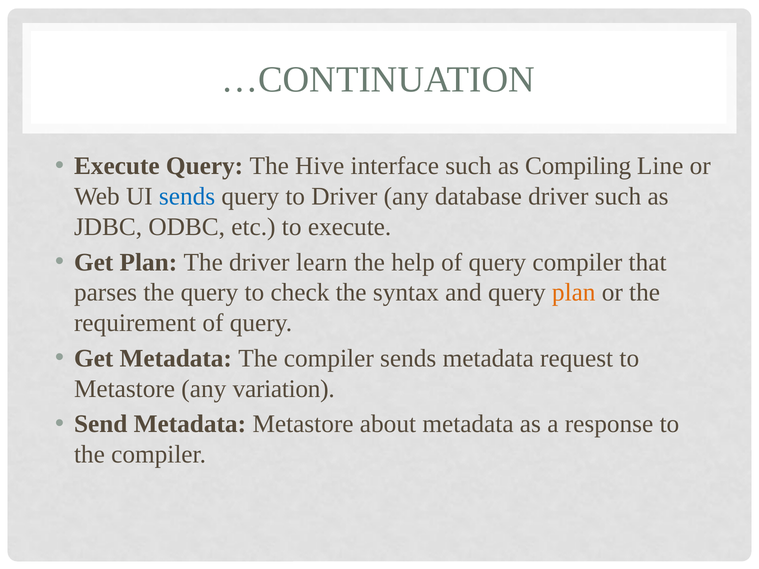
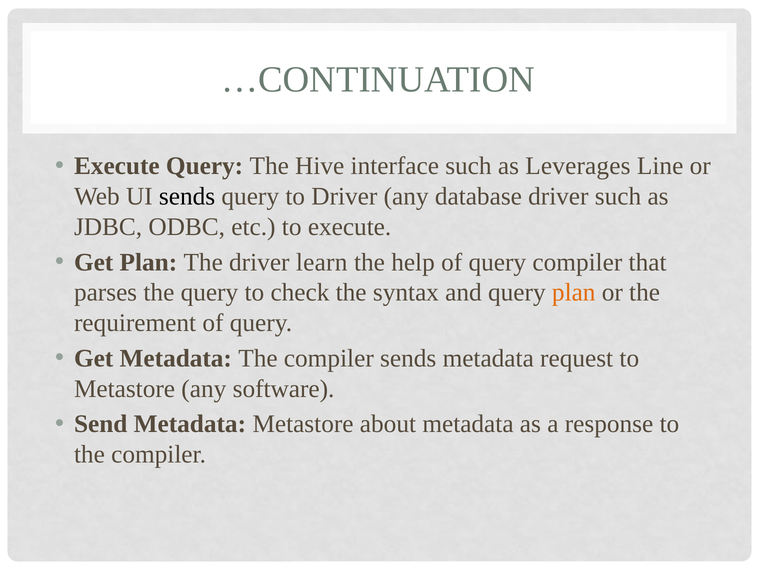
Compiling: Compiling -> Leverages (578, 166)
sends colour: blue -> black (187, 197)
variation: variation -> software (284, 389)
